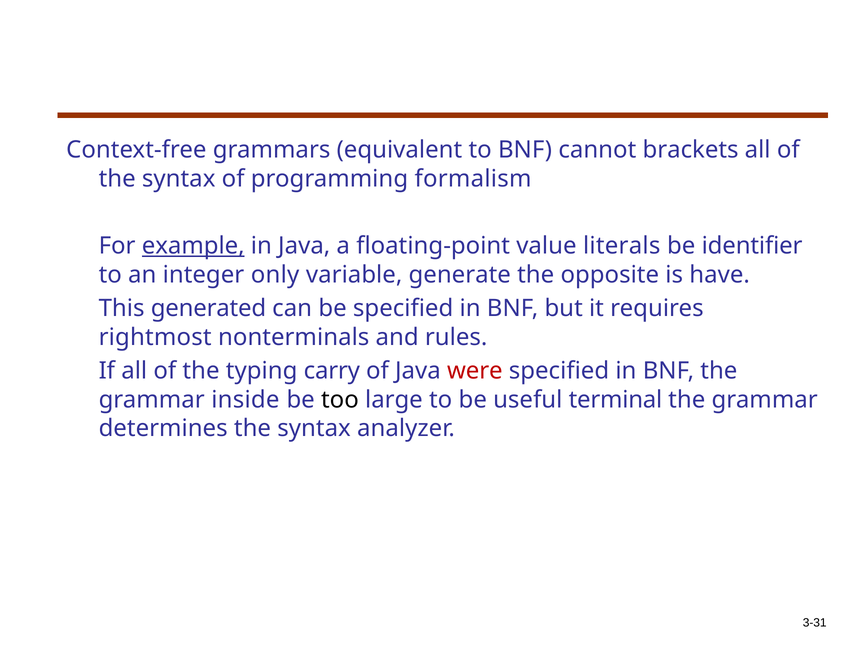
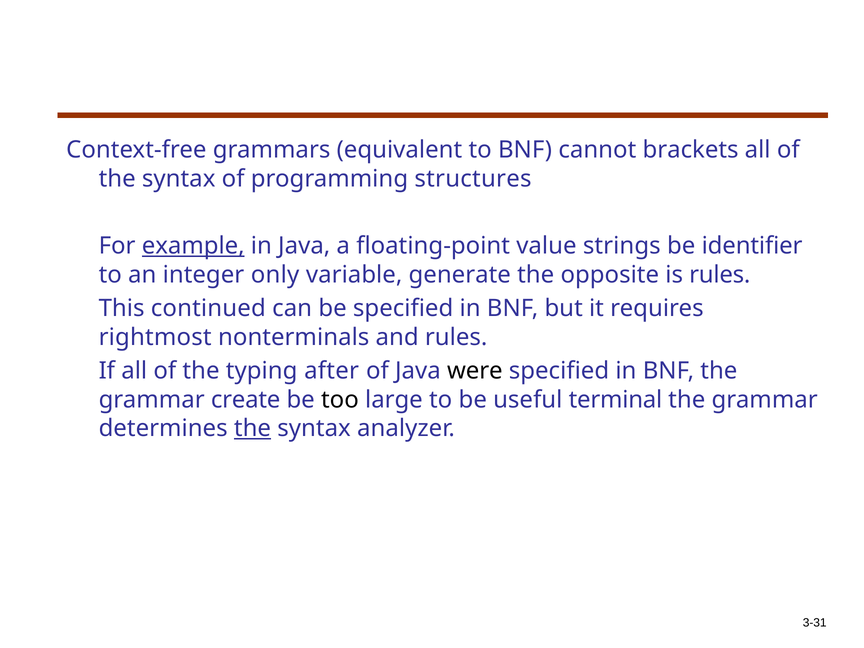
formalism: formalism -> structures (473, 179)
literals: literals -> strings (622, 246)
is have: have -> rules (720, 275)
generated: generated -> continued (208, 308)
carry: carry -> after (332, 371)
were colour: red -> black (475, 371)
inside: inside -> create (246, 400)
the underline: none -> present (252, 428)
